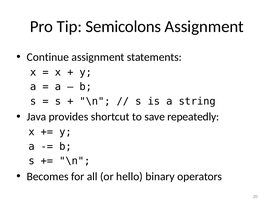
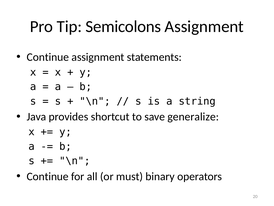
repeatedly: repeatedly -> generalize (193, 117)
Becomes: Becomes -> Continue (48, 176)
hello: hello -> must (130, 176)
